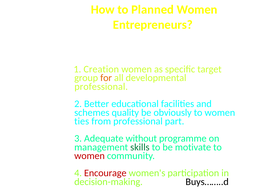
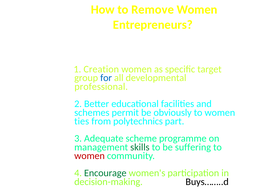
Planned: Planned -> Remove (153, 10)
for colour: orange -> blue (106, 78)
quality: quality -> permit (125, 112)
from professional: professional -> polytechnics (138, 121)
without: without -> scheme (141, 138)
motivate: motivate -> suffering (193, 147)
Encourage colour: red -> green (105, 173)
